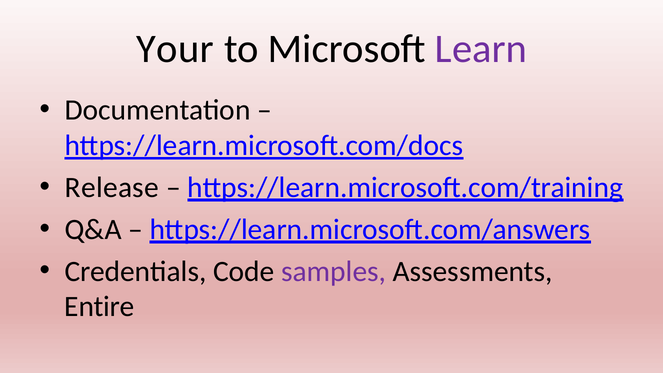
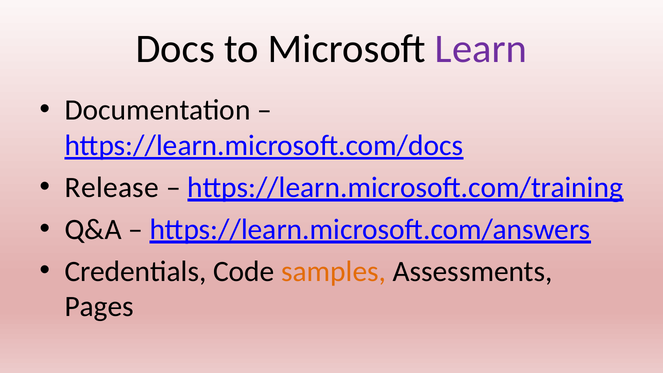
Your: Your -> Docs (175, 49)
samples colour: purple -> orange (334, 271)
Entire: Entire -> Pages (99, 307)
